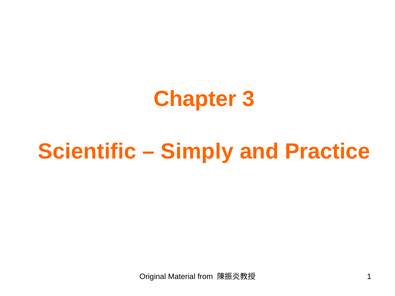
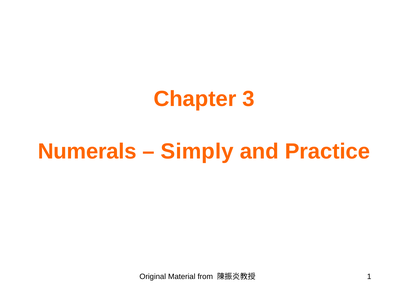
Scientific: Scientific -> Numerals (87, 152)
